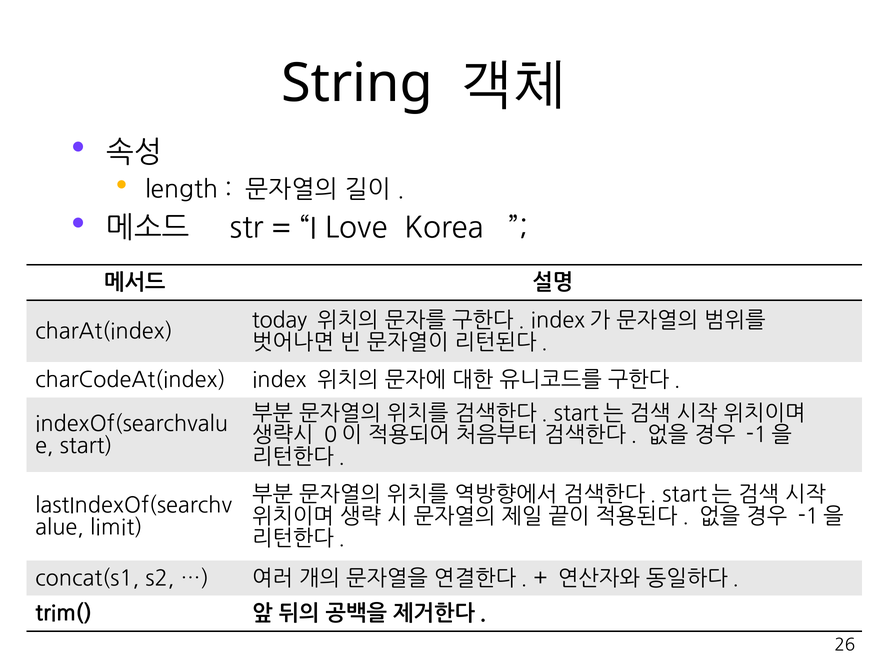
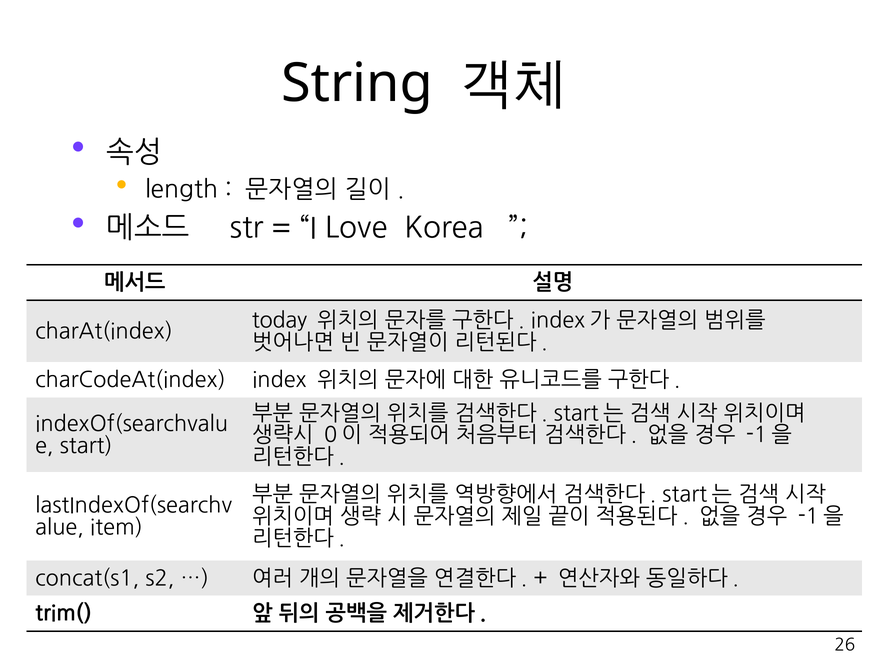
limit: limit -> item (116, 527)
